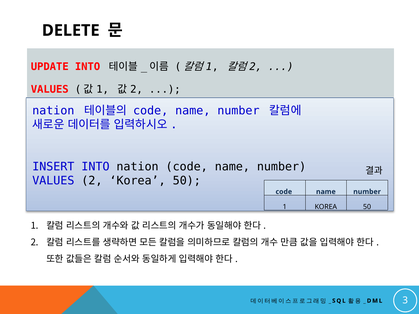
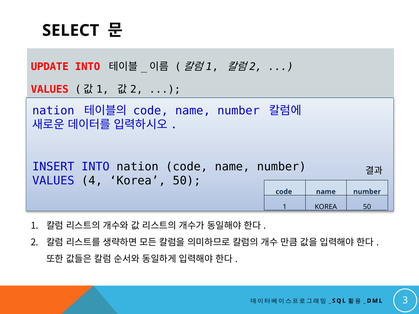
DELETE: DELETE -> SELECT (71, 30)
VALUES 2: 2 -> 4 (92, 181)
